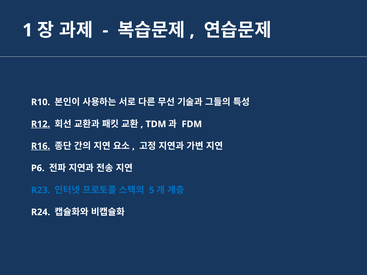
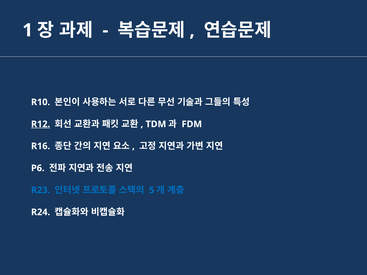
R16 underline: present -> none (41, 146)
